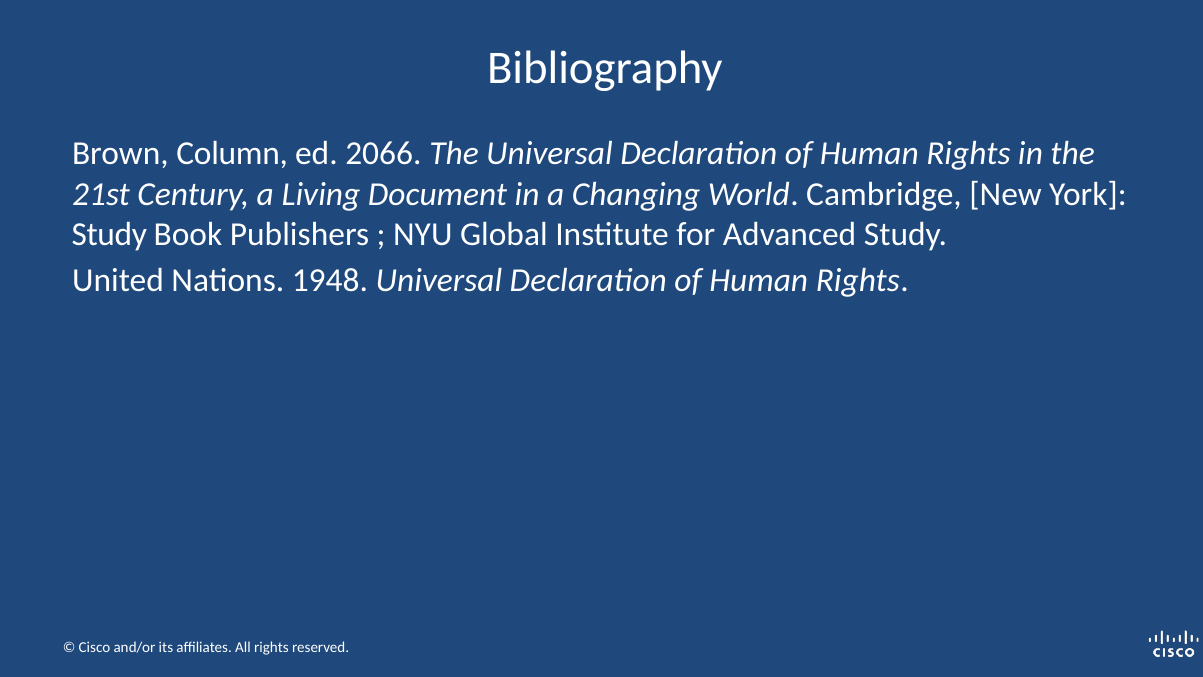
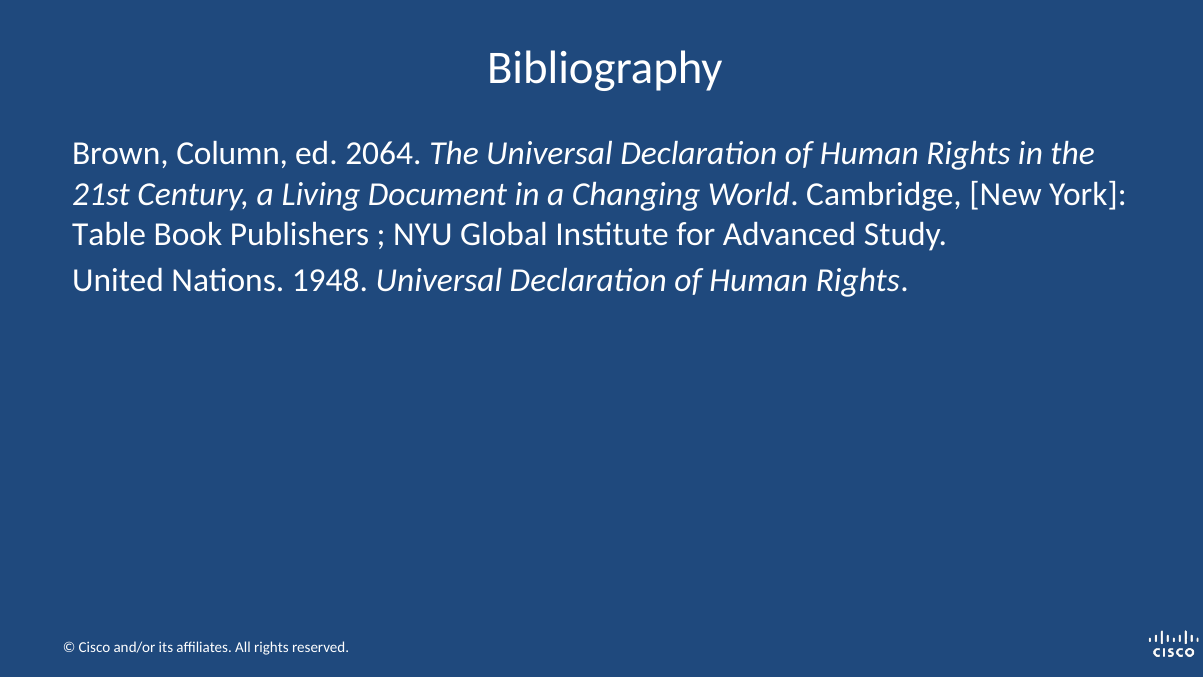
2066: 2066 -> 2064 (383, 154)
Study: Study -> Table (109, 234)
